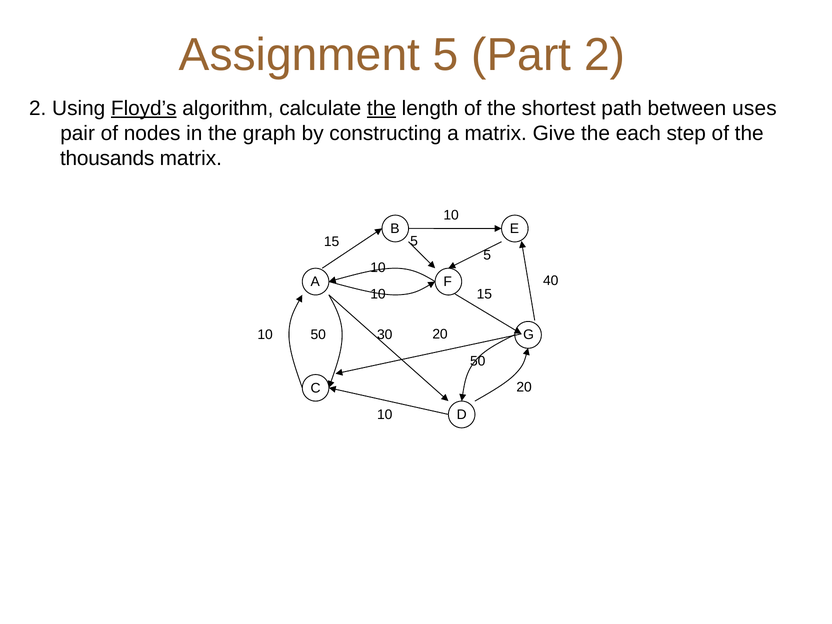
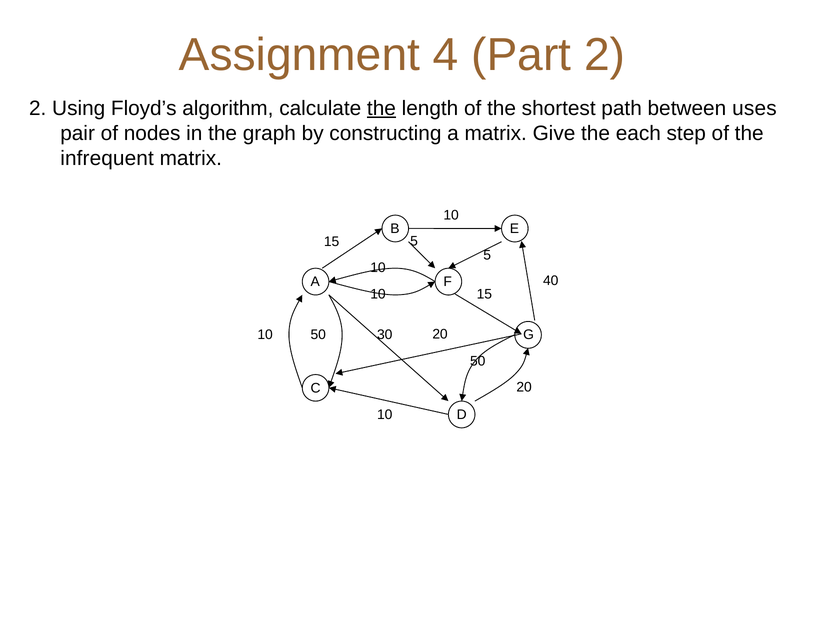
Assignment 5: 5 -> 4 (446, 55)
Floyd’s underline: present -> none (144, 108)
thousands: thousands -> infrequent (107, 158)
